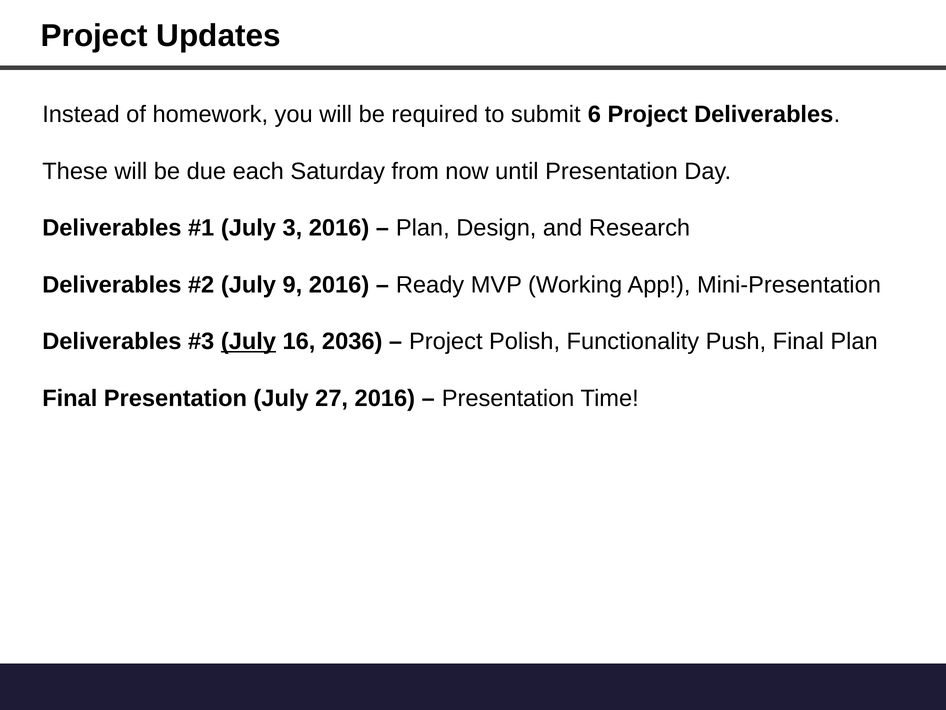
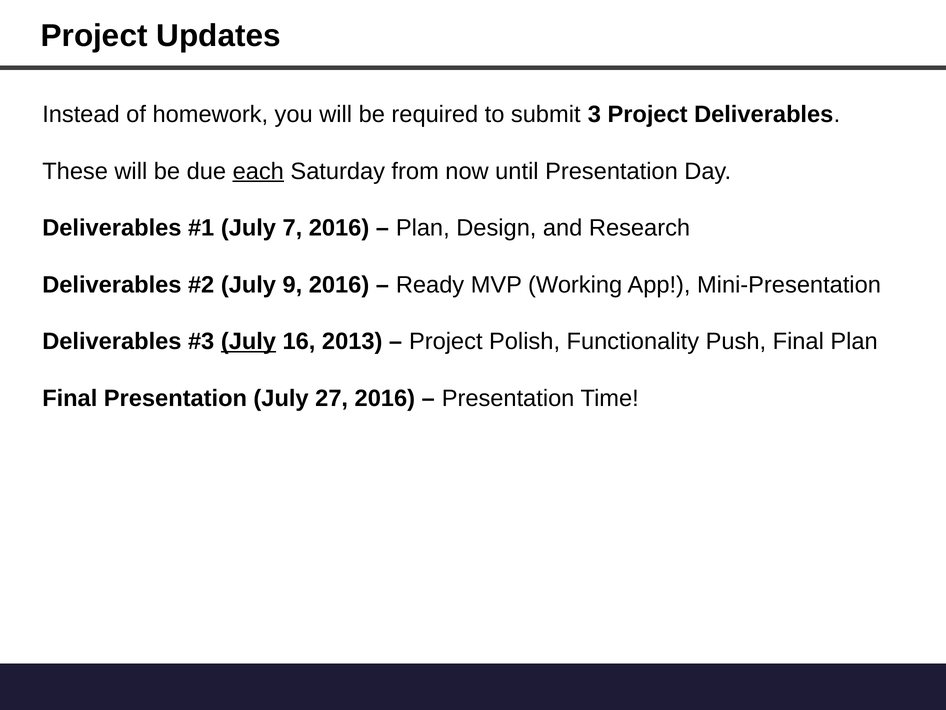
6: 6 -> 3 (594, 114)
each underline: none -> present (258, 171)
3: 3 -> 7 (292, 228)
2036: 2036 -> 2013 (352, 341)
